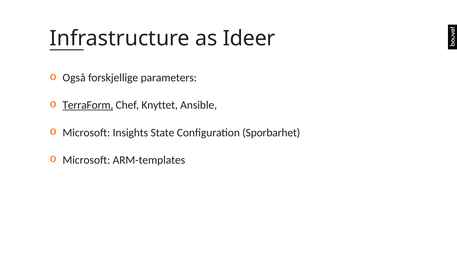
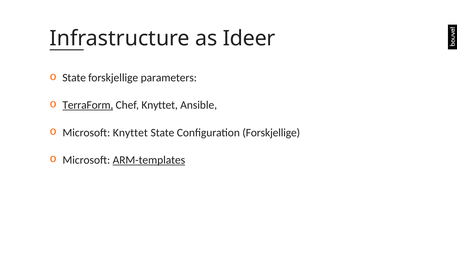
Også: Også -> State (74, 78)
Microsoft Insights: Insights -> Knyttet (130, 133)
Configuration Sporbarhet: Sporbarhet -> Forskjellige (271, 133)
ARM-templates underline: none -> present (149, 160)
